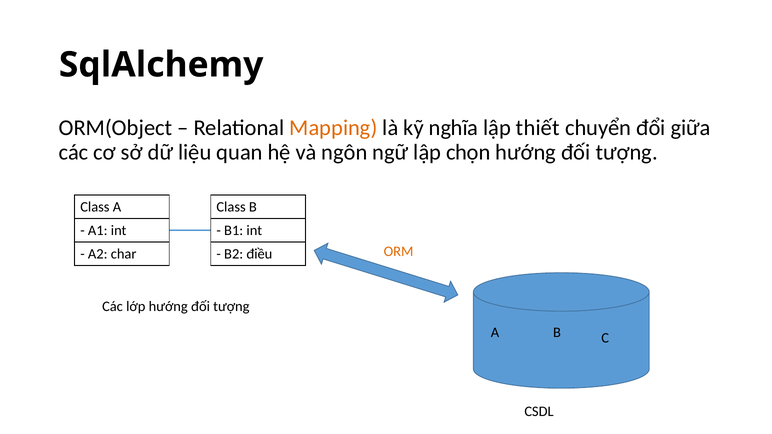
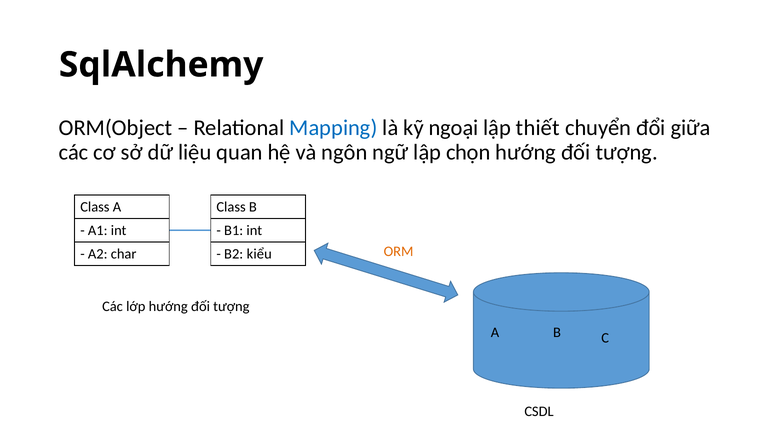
Mapping colour: orange -> blue (333, 128)
nghĩa: nghĩa -> ngoại (454, 128)
điều: điều -> kiểu (259, 254)
